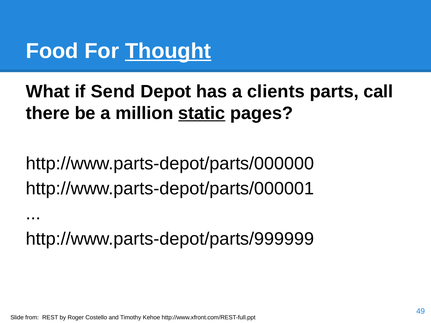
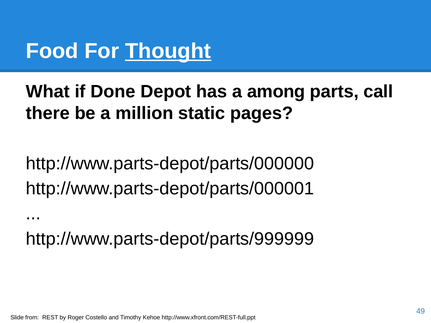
Send: Send -> Done (113, 92)
clients: clients -> among (276, 92)
static underline: present -> none (202, 113)
